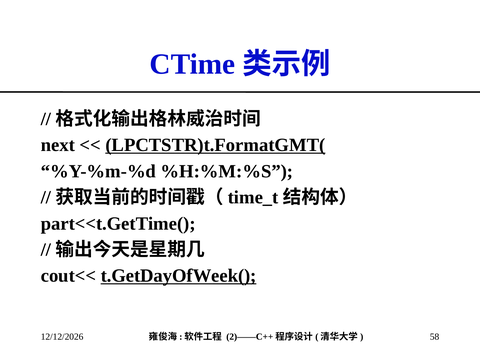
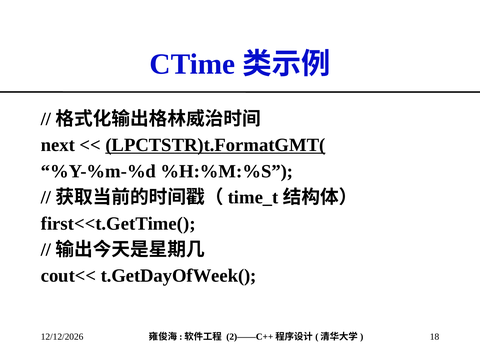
part<<t.GetTime(: part<<t.GetTime( -> first<<t.GetTime( (118, 224)
t.GetDayOfWeek( underline: present -> none (179, 276)
58: 58 -> 18 (435, 337)
